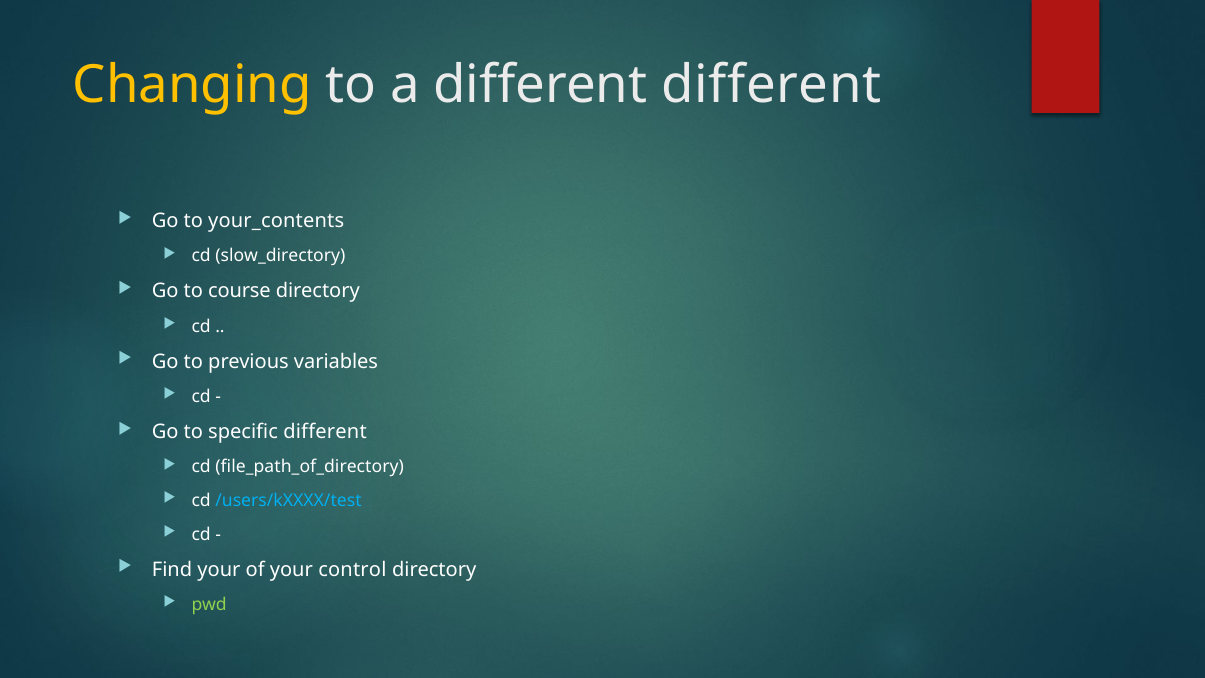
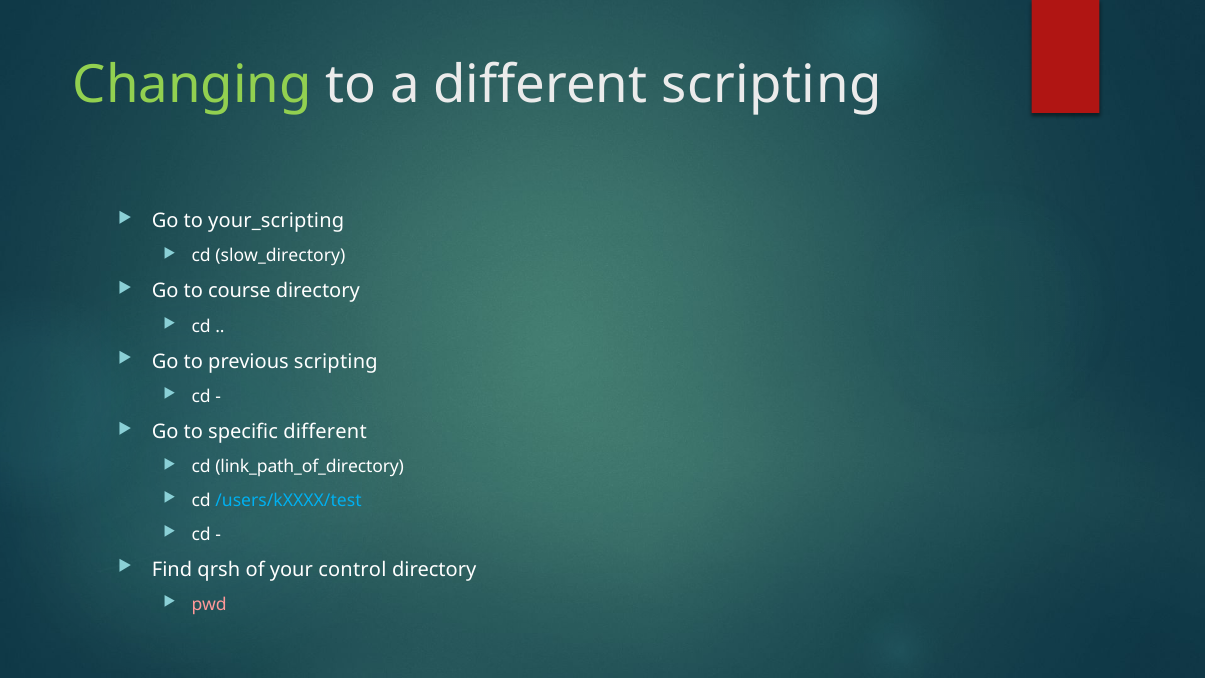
Changing colour: yellow -> light green (192, 85)
different different: different -> scripting (772, 85)
your_contents: your_contents -> your_scripting (276, 221)
previous variables: variables -> scripting (336, 361)
file_path_of_directory: file_path_of_directory -> link_path_of_directory (310, 467)
Find your: your -> qrsh (219, 569)
pwd colour: light green -> pink (209, 604)
